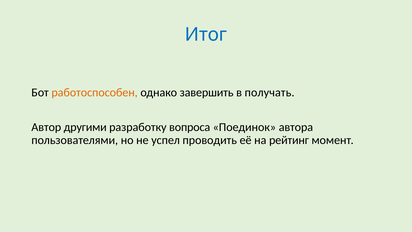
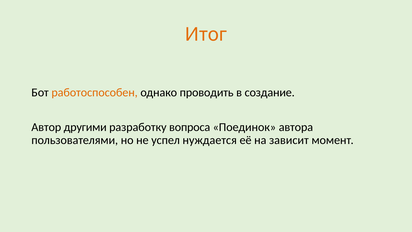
Итог colour: blue -> orange (206, 35)
завершить: завершить -> проводить (207, 92)
получать: получать -> создание (270, 92)
проводить: проводить -> нуждается (210, 140)
рейтинг: рейтинг -> зависит (289, 140)
